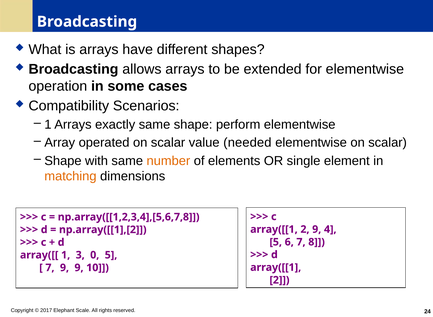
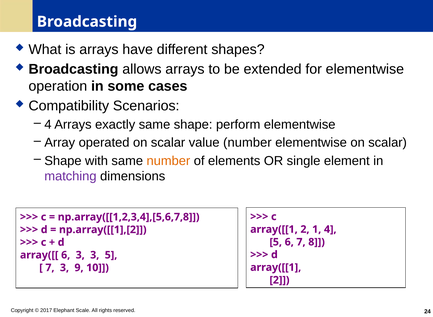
1: 1 -> 4 (48, 125)
value needed: needed -> number (247, 143)
matching colour: orange -> purple (70, 176)
2 9: 9 -> 1 (317, 229)
array([[ 1: 1 -> 6 (66, 255)
3 0: 0 -> 3 (95, 255)
7 9: 9 -> 3 (64, 268)
